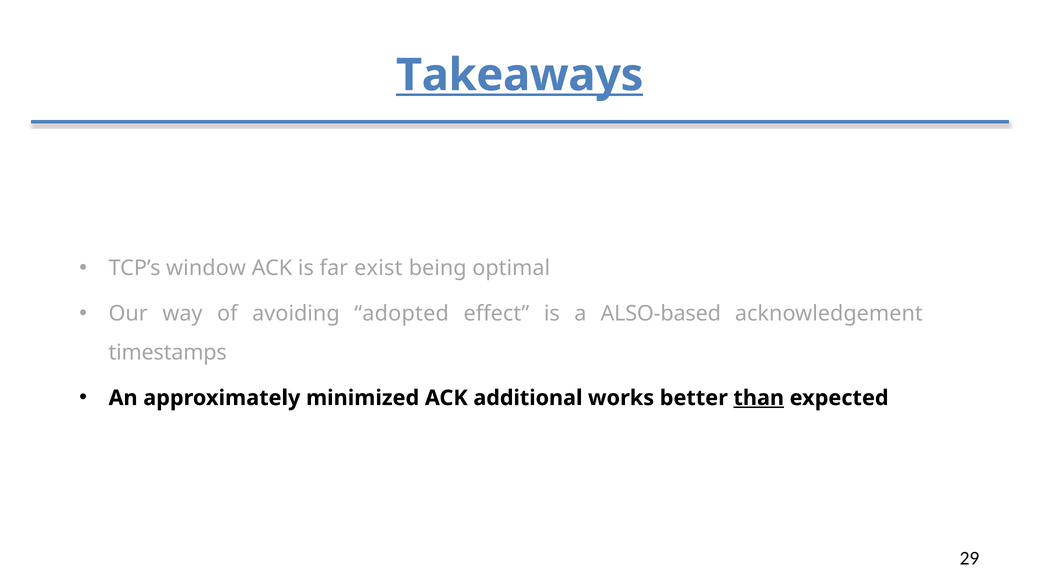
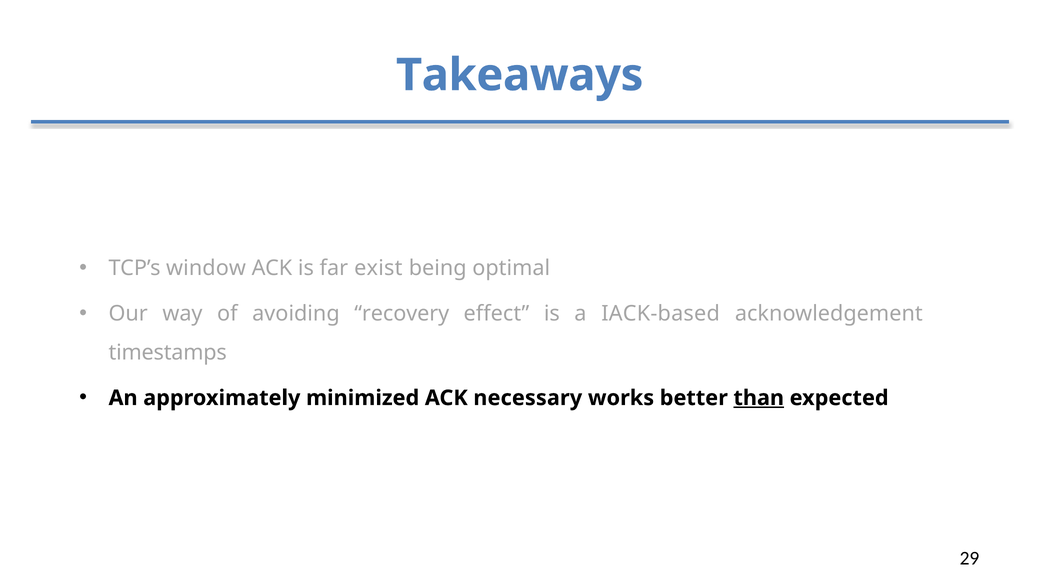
Takeaways underline: present -> none (520, 75)
adopted: adopted -> recovery (402, 314)
ALSO-based: ALSO-based -> IACK-based (661, 314)
additional: additional -> necessary (528, 398)
